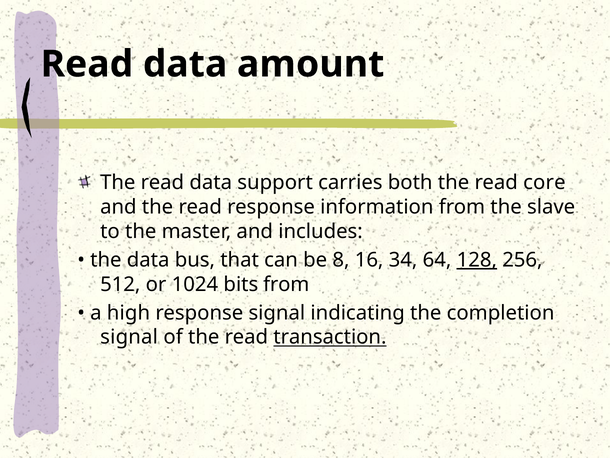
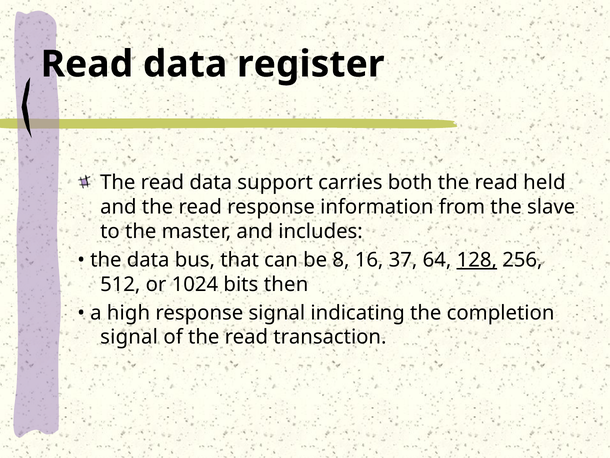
amount: amount -> register (311, 64)
core: core -> held (544, 182)
34: 34 -> 37 (403, 260)
bits from: from -> then (286, 284)
transaction underline: present -> none (330, 337)
